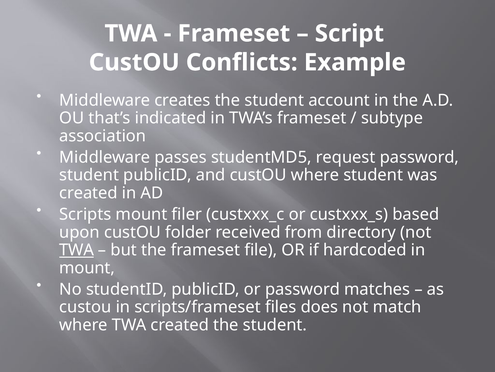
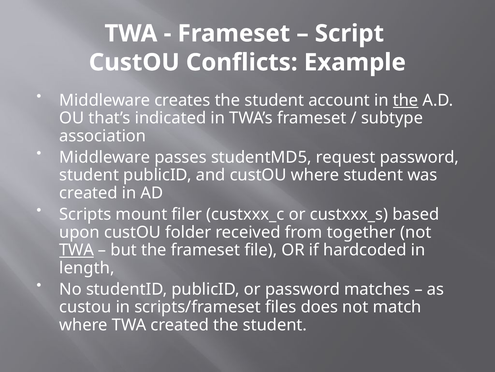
the underline: none -> present (406, 100)
directory: directory -> together (361, 232)
mount: mount -> length (87, 267)
